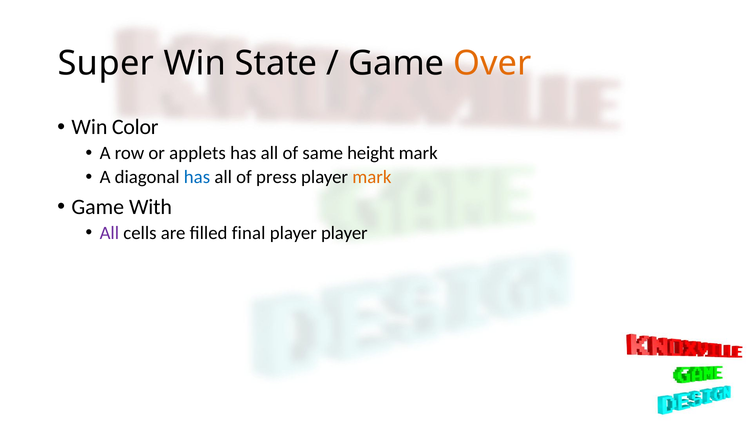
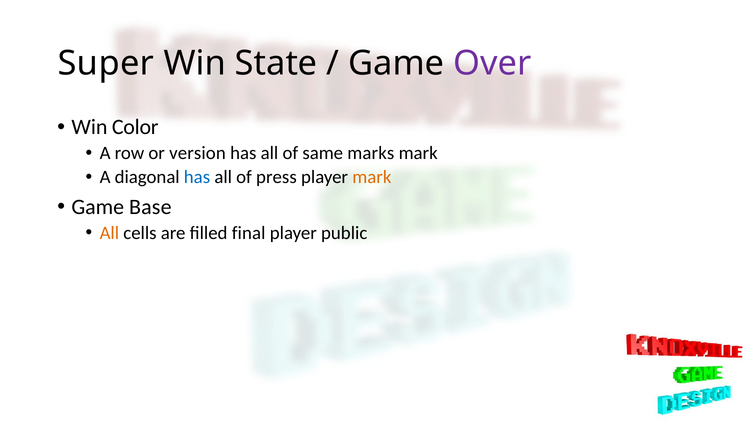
Over colour: orange -> purple (492, 63)
applets: applets -> version (197, 153)
height: height -> marks (371, 153)
With: With -> Base (150, 207)
All colour: purple -> orange (109, 233)
player player: player -> public (344, 233)
